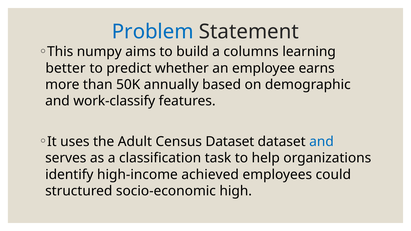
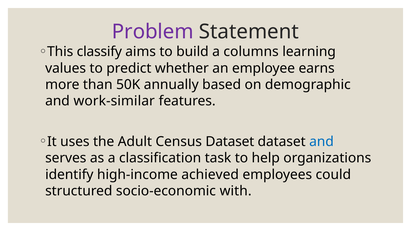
Problem colour: blue -> purple (153, 32)
numpy: numpy -> classify (99, 52)
better: better -> values (66, 68)
work-classify: work-classify -> work-similar (114, 101)
high: high -> with (236, 191)
